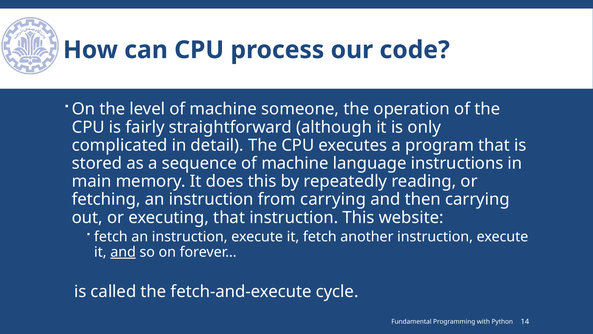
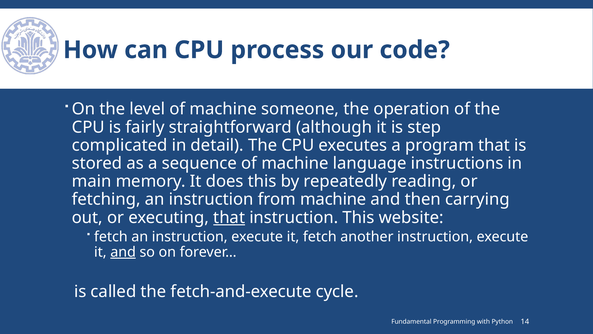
only: only -> step (424, 127)
from carrying: carrying -> machine (333, 199)
that underline: none -> present (229, 217)
